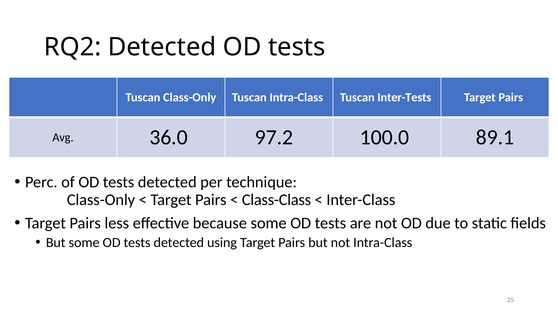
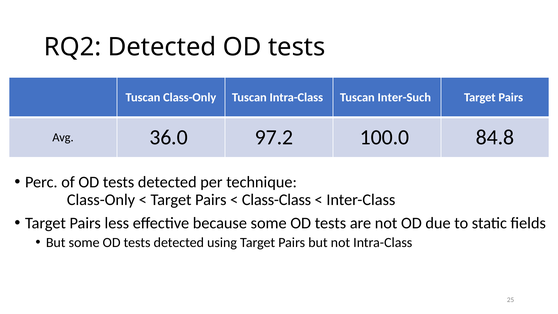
Inter-Tests: Inter-Tests -> Inter-Such (404, 97)
89.1: 89.1 -> 84.8 (495, 137)
